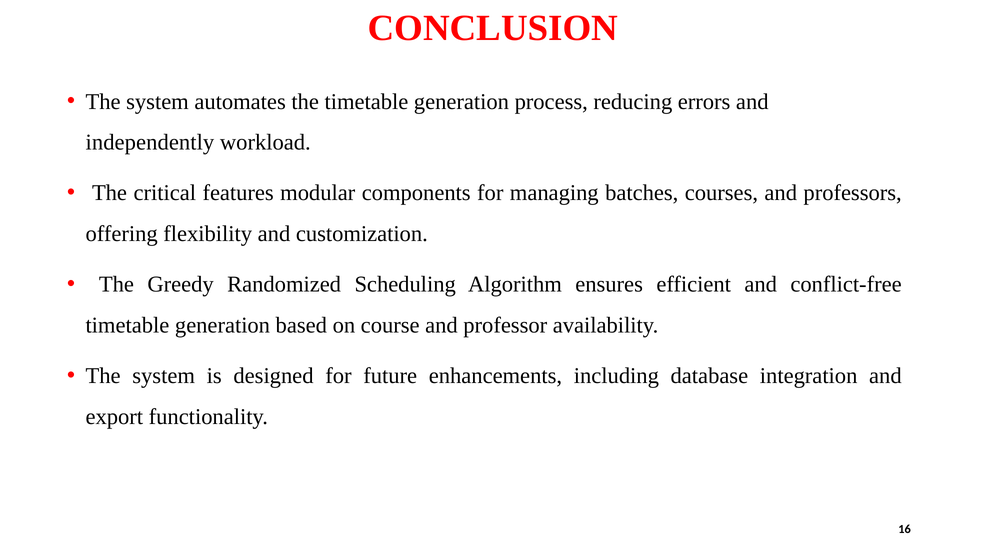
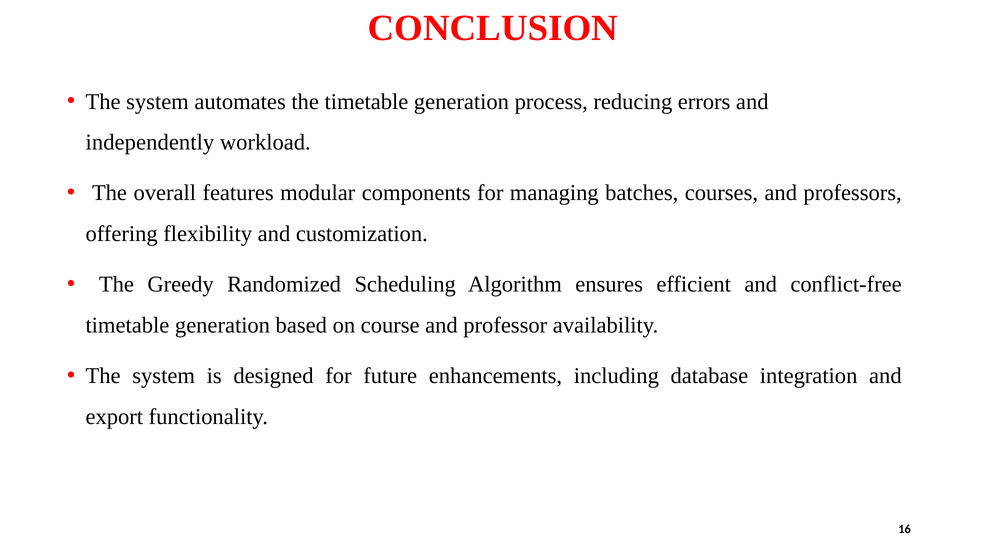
critical: critical -> overall (165, 193)
